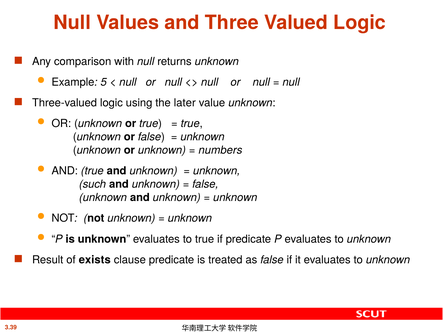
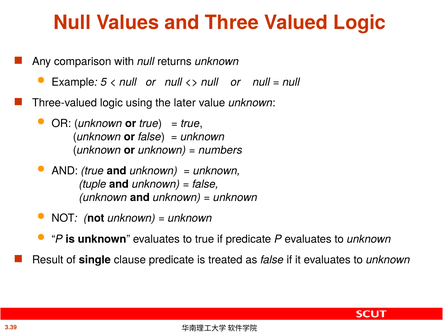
such: such -> tuple (93, 184)
exists: exists -> single (95, 259)
